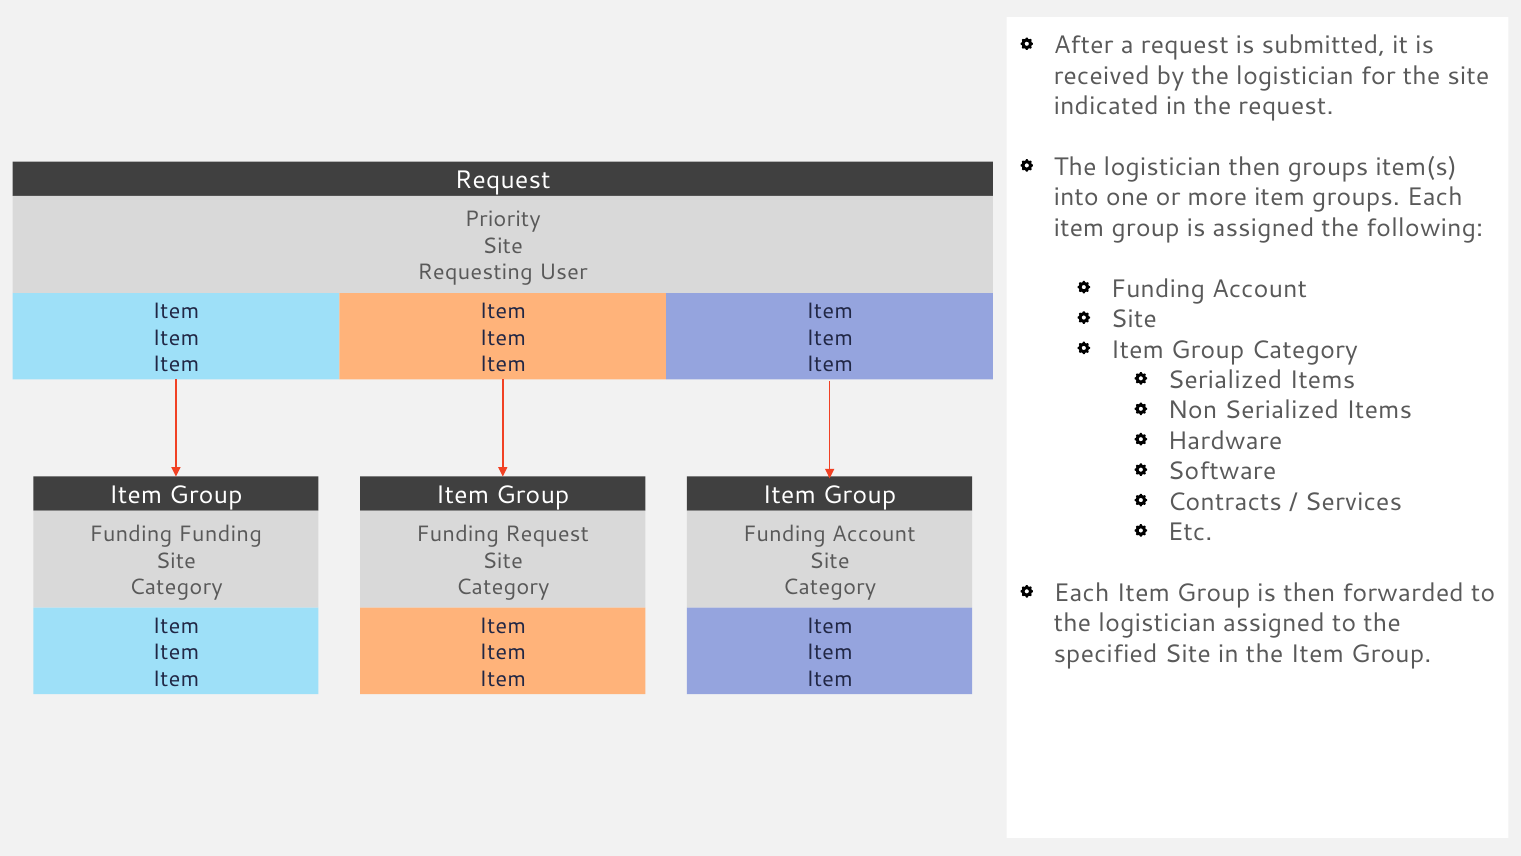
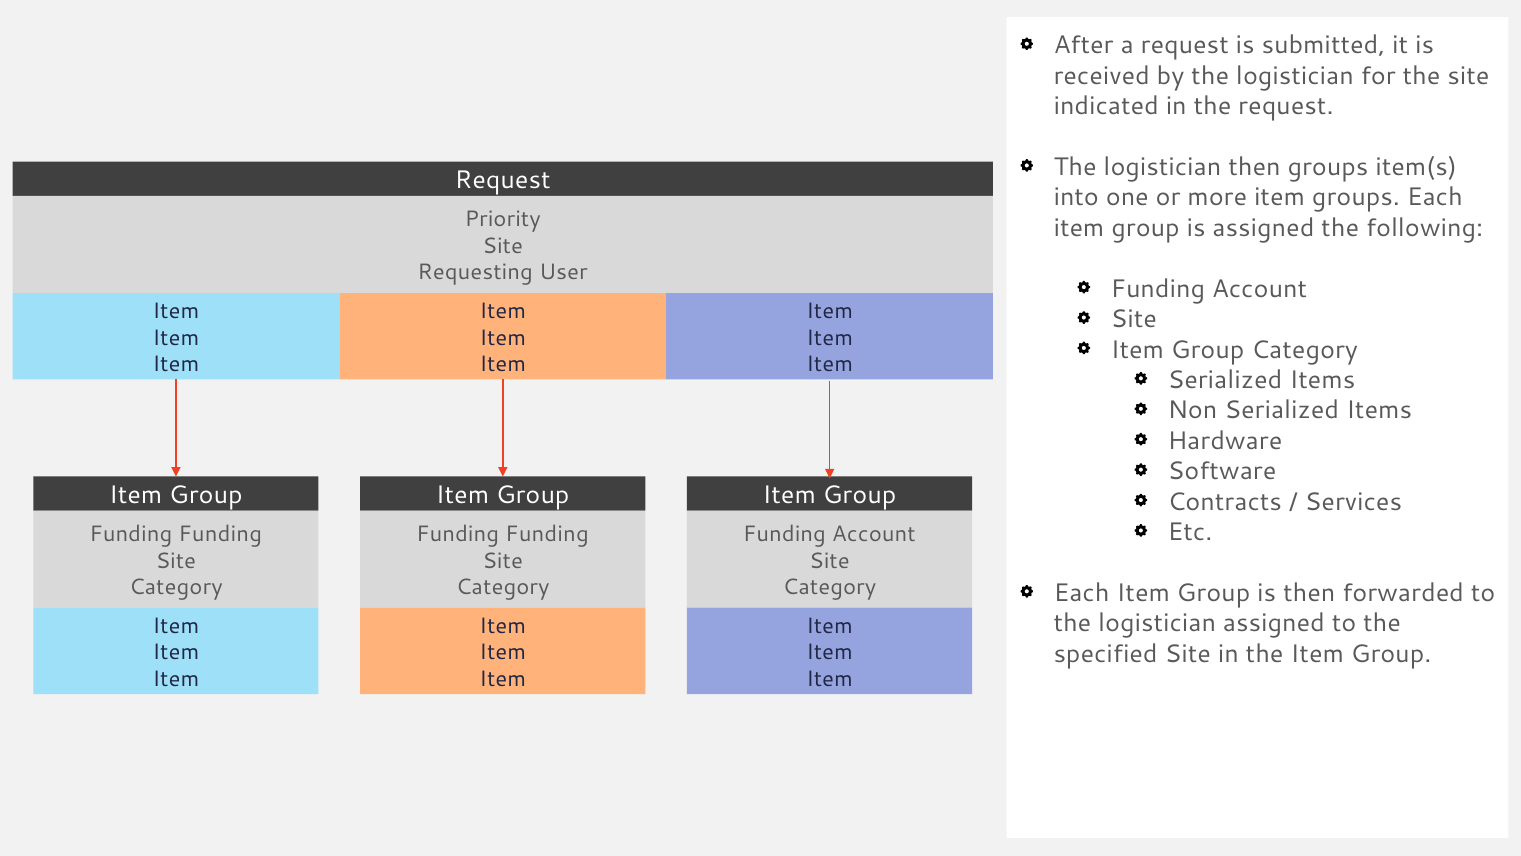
Request: Request -> Funding (547, 534)
